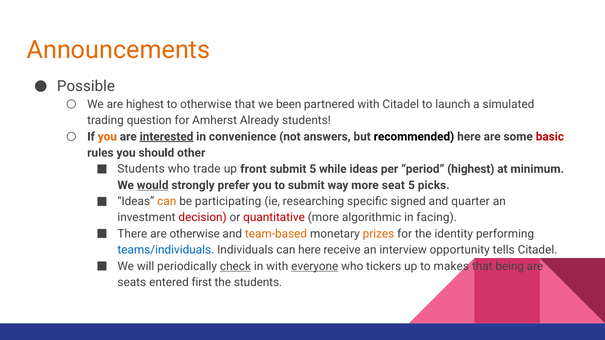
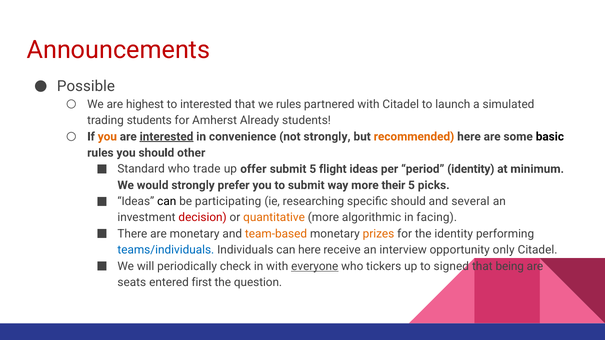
Announcements colour: orange -> red (118, 50)
to otherwise: otherwise -> interested (206, 104)
we been: been -> rules (289, 104)
trading question: question -> students (149, 120)
not answers: answers -> strongly (327, 137)
recommended colour: black -> orange (414, 137)
basic colour: red -> black (550, 137)
Students: Students -> Standard (141, 169)
front: front -> offer (253, 169)
while: while -> flight (333, 169)
period highest: highest -> identity (471, 169)
would underline: present -> none (153, 185)
seat: seat -> their (393, 185)
can colour: orange -> black (167, 202)
specific signed: signed -> should (408, 202)
quarter: quarter -> several (471, 202)
quantitative colour: red -> orange (274, 218)
are otherwise: otherwise -> monetary (195, 234)
tells: tells -> only (504, 250)
check underline: present -> none (235, 266)
makes: makes -> signed (451, 266)
the students: students -> question (258, 283)
